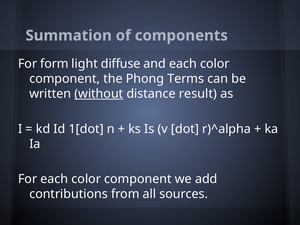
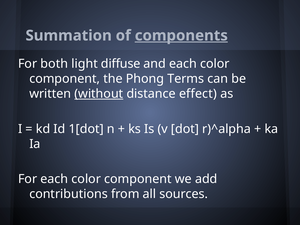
components underline: none -> present (181, 36)
form: form -> both (54, 64)
result: result -> effect (198, 94)
